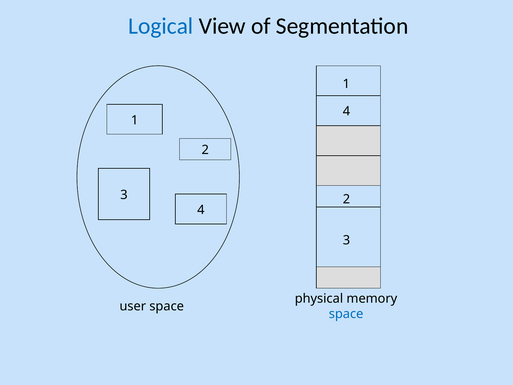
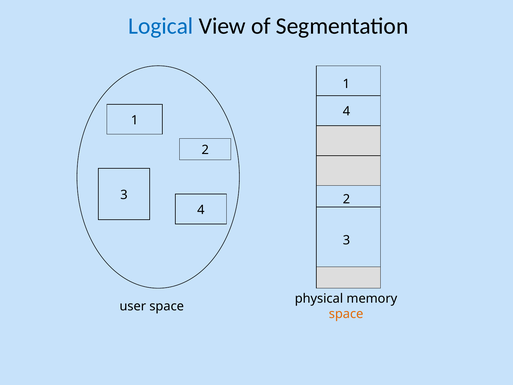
space colour: blue -> orange (346, 314)
